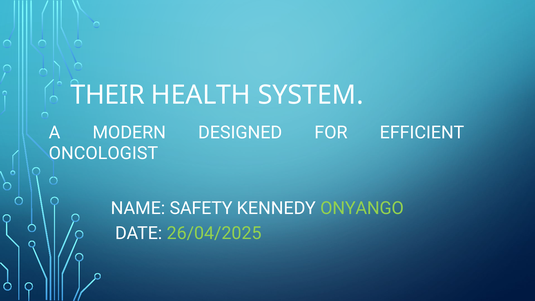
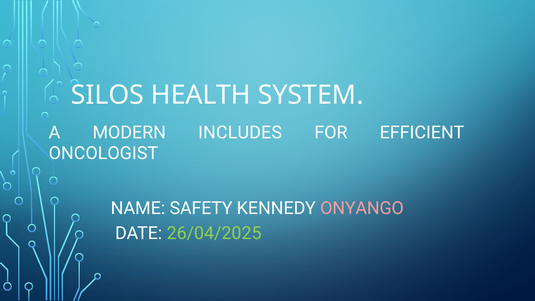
THEIR: THEIR -> SILOS (107, 95)
DESIGNED: DESIGNED -> INCLUDES (240, 133)
ONYANGO colour: light green -> pink (362, 208)
